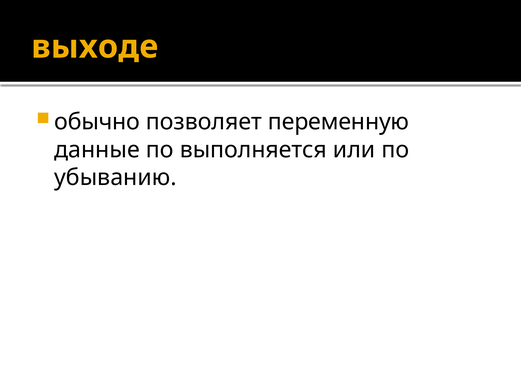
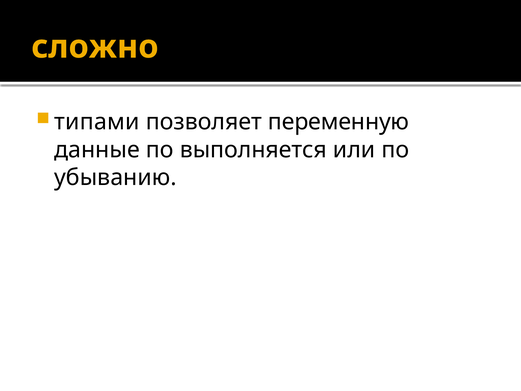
выходе: выходе -> сложно (95, 47)
обычно: обычно -> типами (97, 122)
